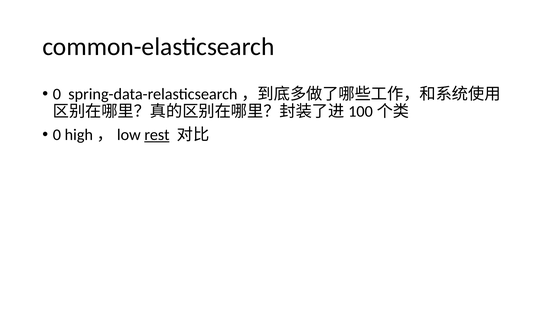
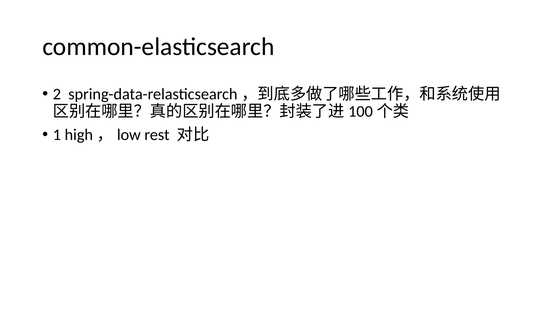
0: 0 -> 2 (57, 94)
0: 0 -> 1 (57, 135)
rest underline: present -> none (157, 135)
